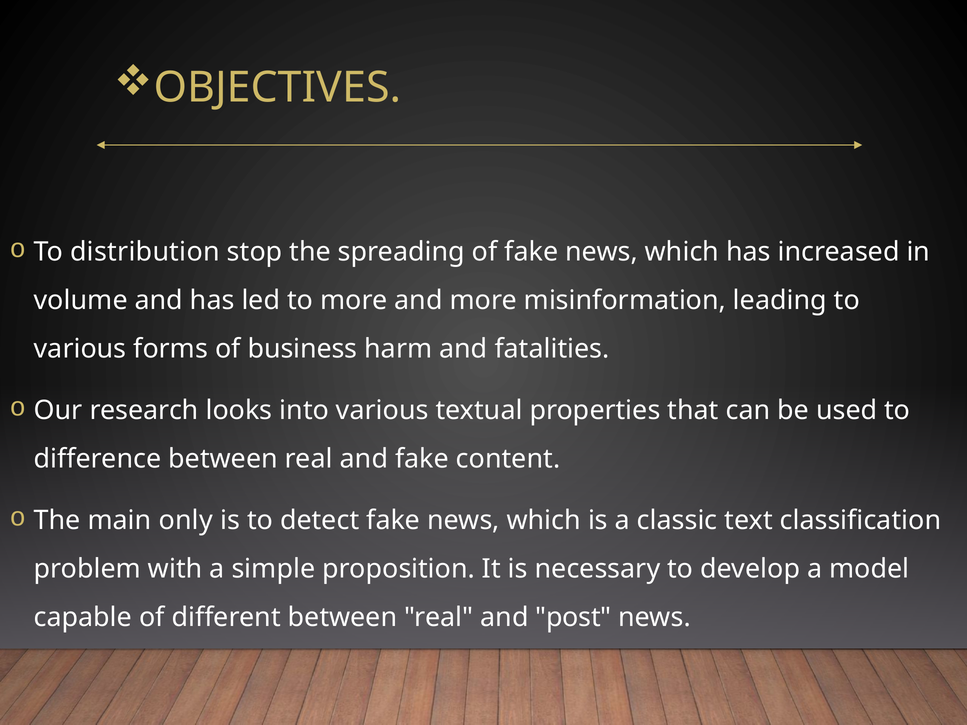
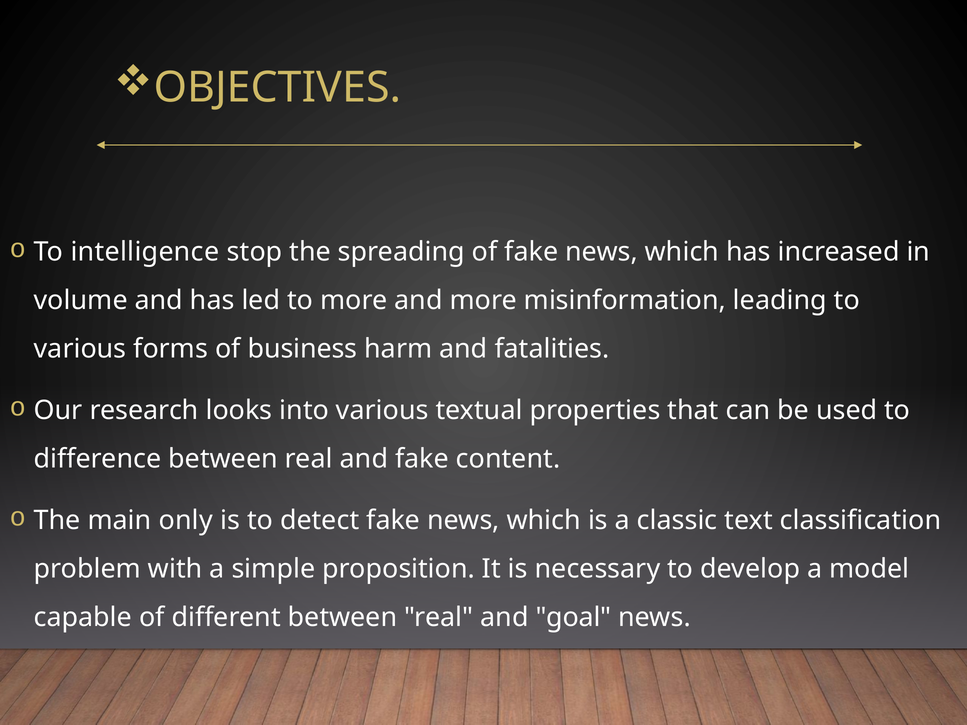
distribution: distribution -> intelligence (145, 252)
post: post -> goal (573, 617)
